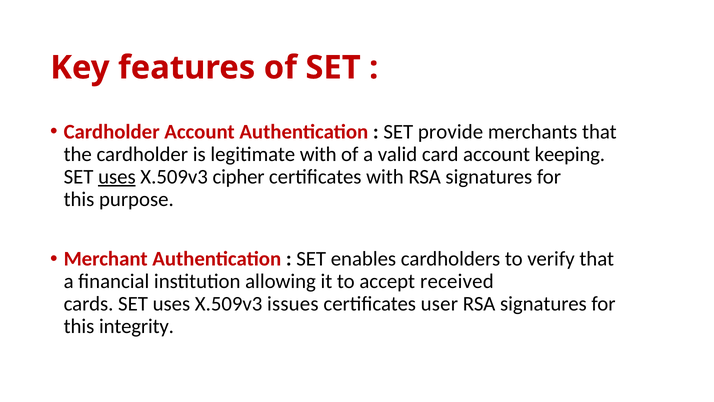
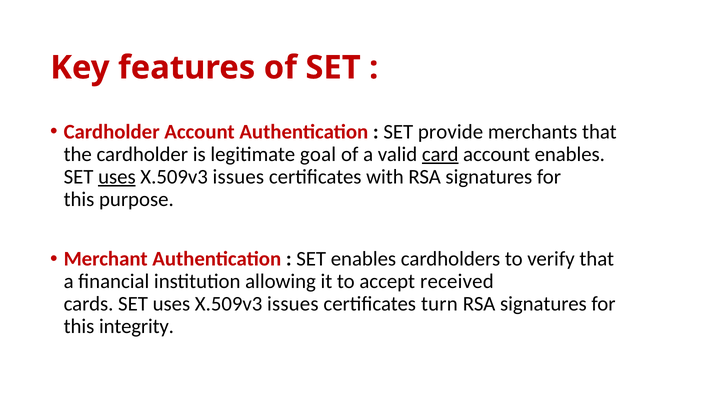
legitimate with: with -> goal (318, 154)
card underline: none -> present (440, 154)
account keeping: keeping -> enables (570, 154)
cipher: cipher -> issues (238, 177)
user: user -> turn (439, 304)
